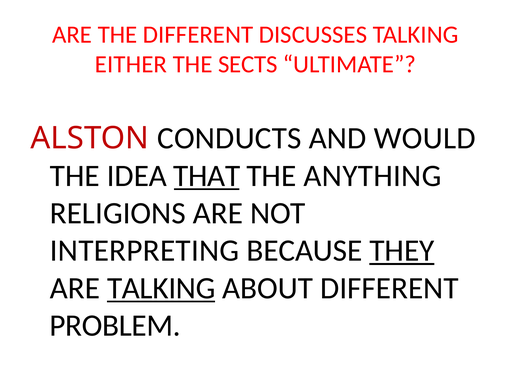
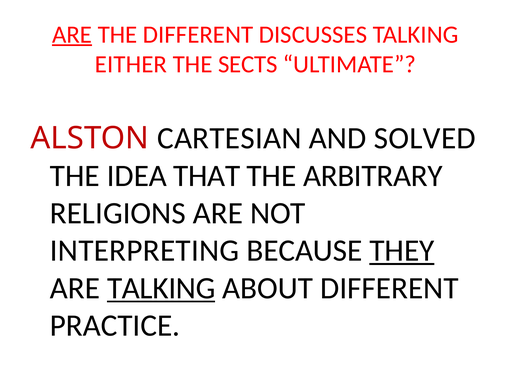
ARE underline: none -> present (72, 35)
CONDUCTS: CONDUCTS -> CARTESIAN (229, 138)
WOULD: WOULD -> SOLVED (425, 138)
THAT underline: present -> none (207, 176)
ANYTHING: ANYTHING -> ARBITRARY (373, 176)
PROBLEM: PROBLEM -> PRACTICE (115, 326)
